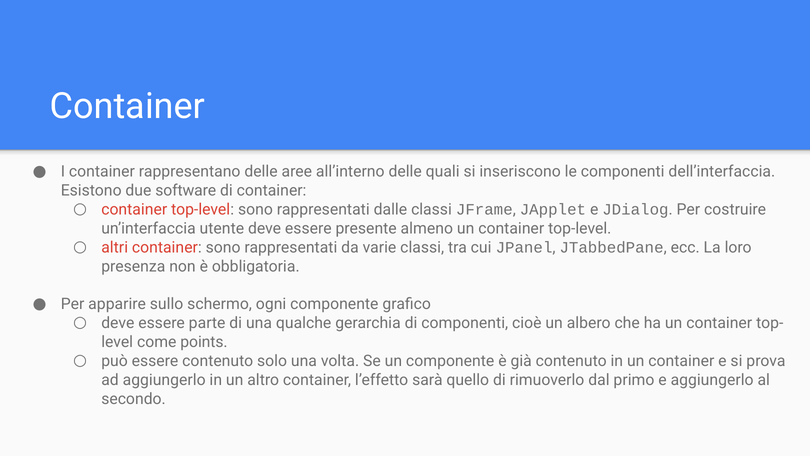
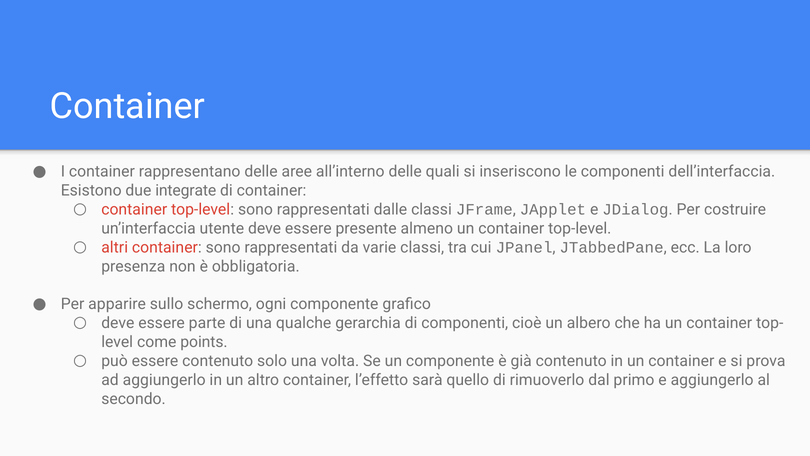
software: software -> integrate (186, 191)
